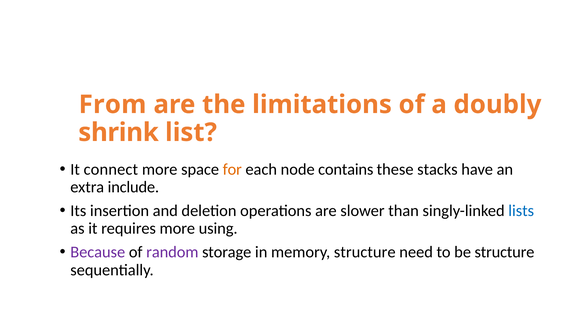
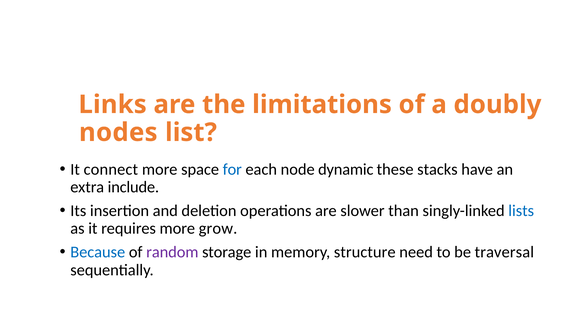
From: From -> Links (113, 104)
shrink: shrink -> nodes (118, 132)
for colour: orange -> blue (232, 169)
contains: contains -> dynamic (346, 169)
using: using -> grow (218, 228)
Because colour: purple -> blue (98, 252)
be structure: structure -> traversal (504, 252)
